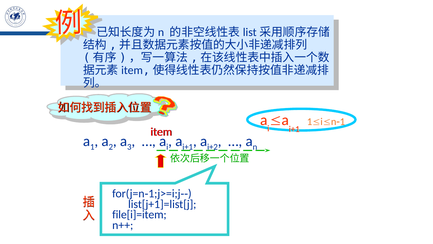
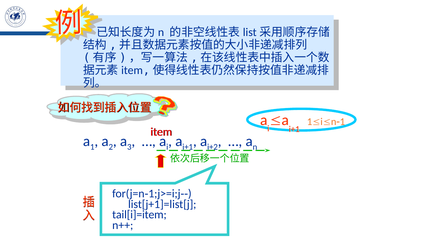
file[i]=item: file[i]=item -> tail[i]=item (139, 214)
